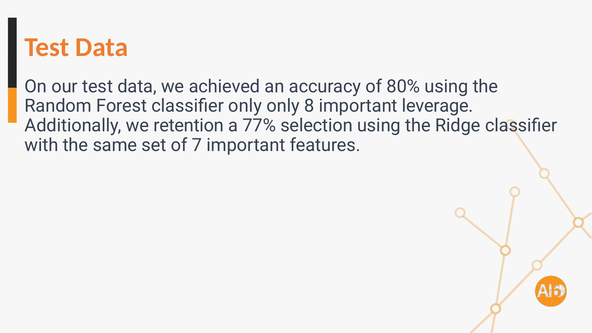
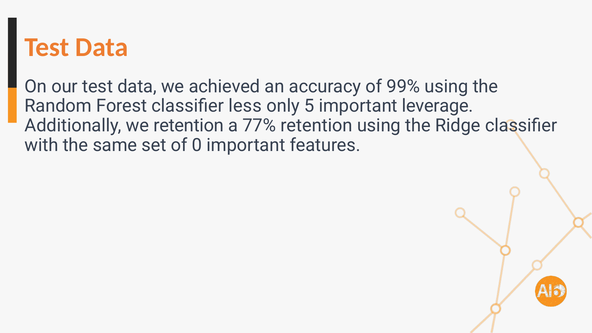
80%: 80% -> 99% (403, 86)
classifier only: only -> less (245, 106)
8: 8 -> 5 (309, 106)
77% selection: selection -> retention (316, 126)
7: 7 -> 0 (197, 145)
